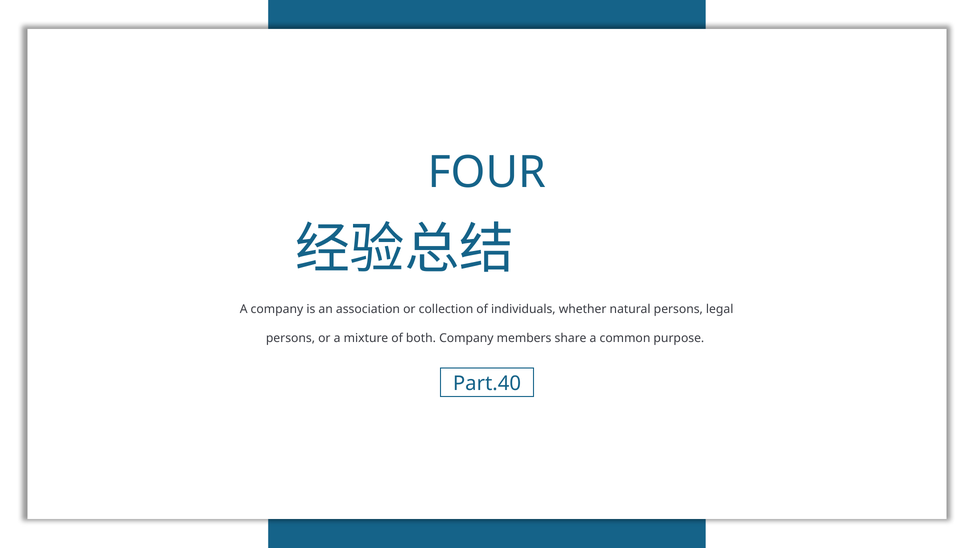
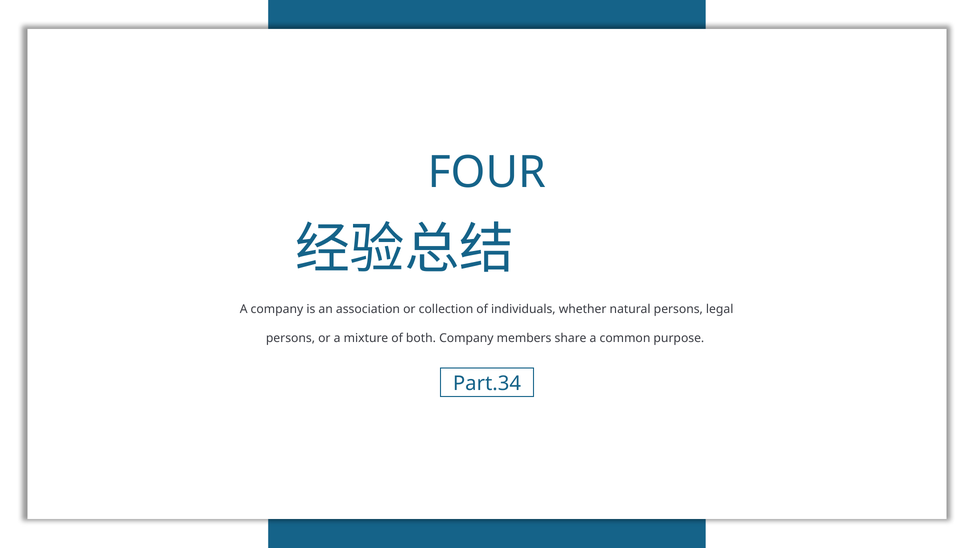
Part.40: Part.40 -> Part.34 (487, 384)
